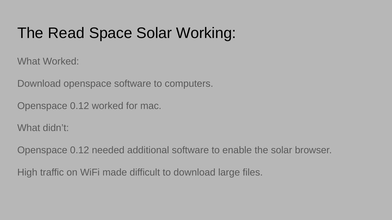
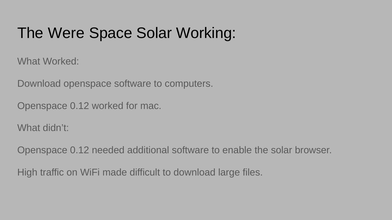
Read: Read -> Were (66, 33)
